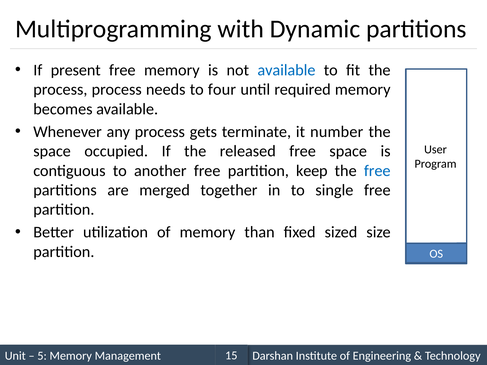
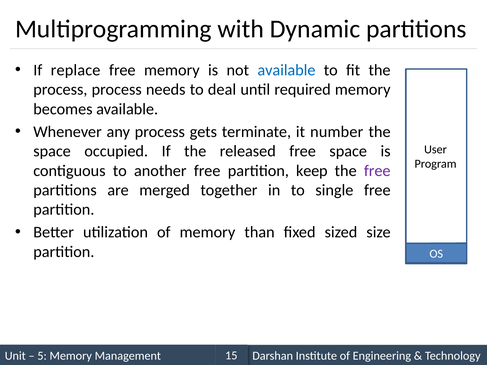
present: present -> replace (76, 70)
four: four -> deal (222, 90)
free colour: blue -> purple (377, 171)
